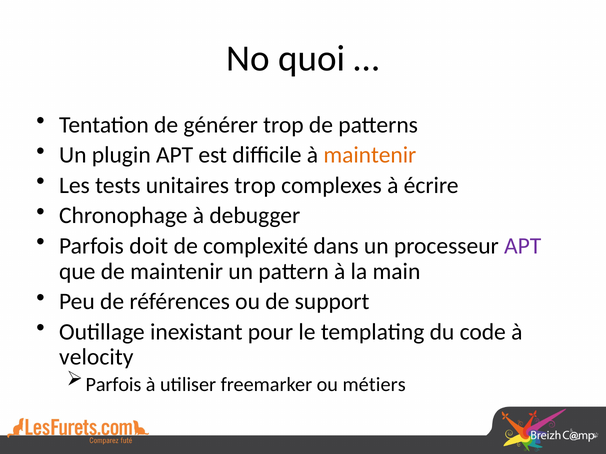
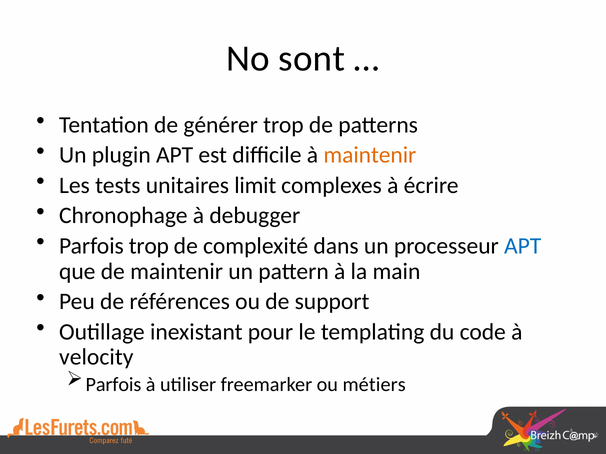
quoi: quoi -> sont (312, 59)
unitaires trop: trop -> limit (255, 185)
Parfois doit: doit -> trop (149, 246)
APT colour: purple -> blue (523, 246)
